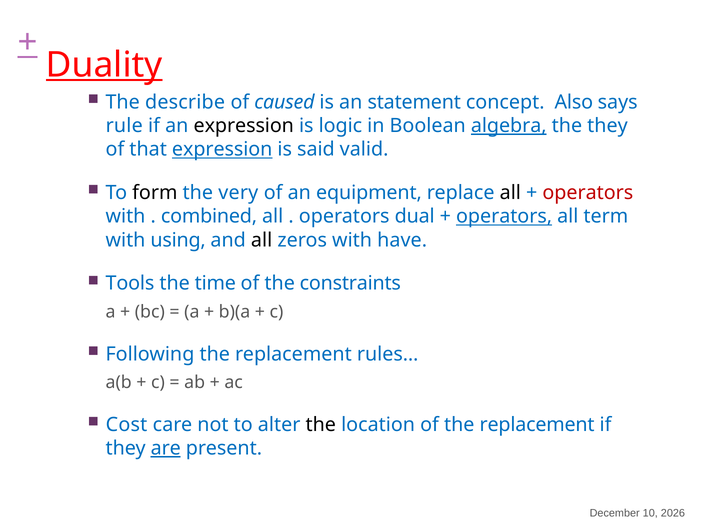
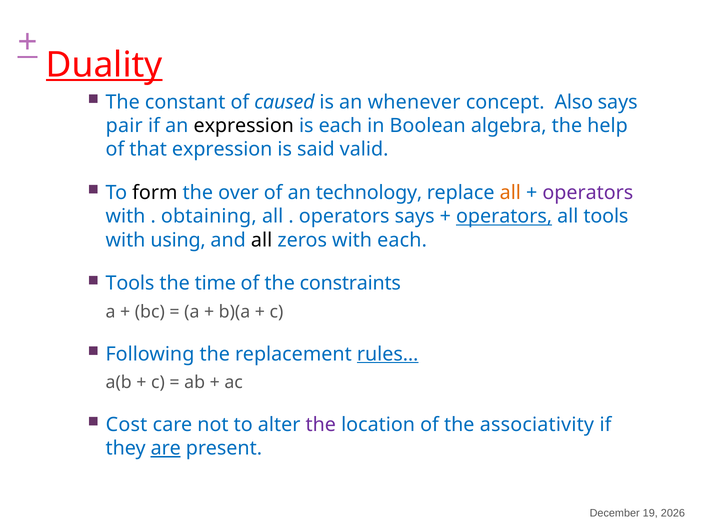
describe: describe -> constant (185, 102)
statement: statement -> whenever (414, 102)
rule: rule -> pair (124, 126)
is logic: logic -> each (340, 126)
algebra underline: present -> none (509, 126)
the they: they -> help (607, 126)
expression underline: present -> none (222, 149)
very: very -> over (238, 193)
equipment: equipment -> technology (369, 193)
all colour: black -> orange (510, 193)
operators colour: red -> purple (588, 193)
combined: combined -> obtaining (209, 216)
operators dual: dual -> says (415, 216)
all term: term -> tools (606, 216)
with have: have -> each (402, 240)
rules… underline: none -> present (388, 354)
the colour: black -> purple (321, 424)
of the replacement: replacement -> associativity (537, 424)
10: 10 -> 19 (650, 513)
